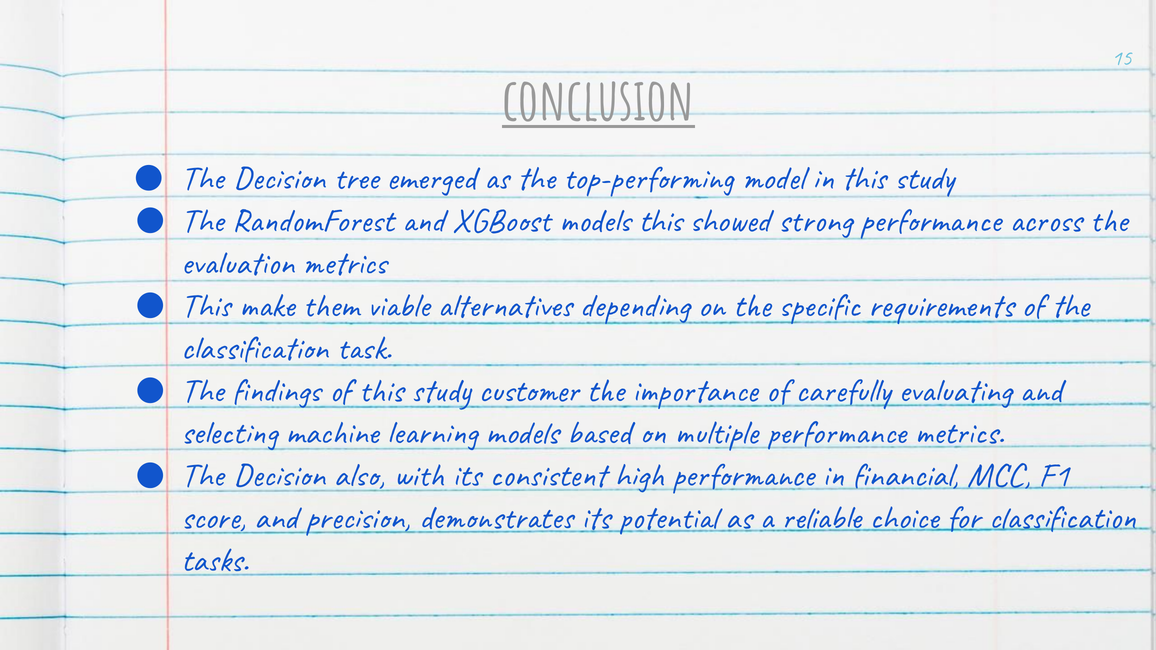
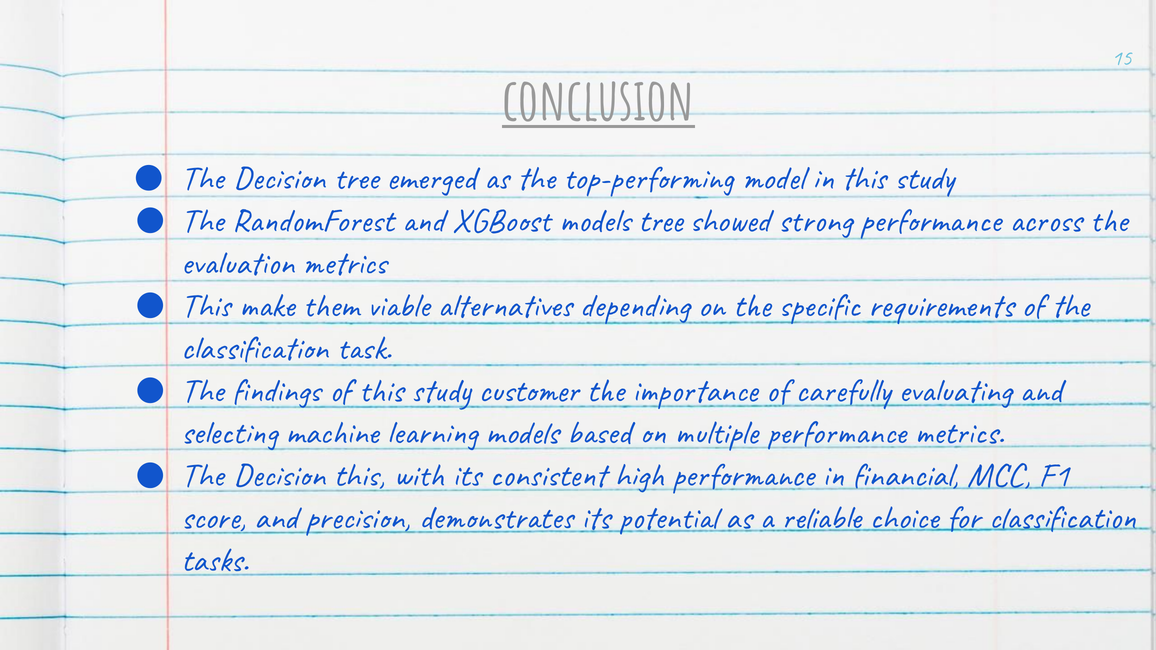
models this: this -> tree (660, 221)
Decision also: also -> this (360, 475)
